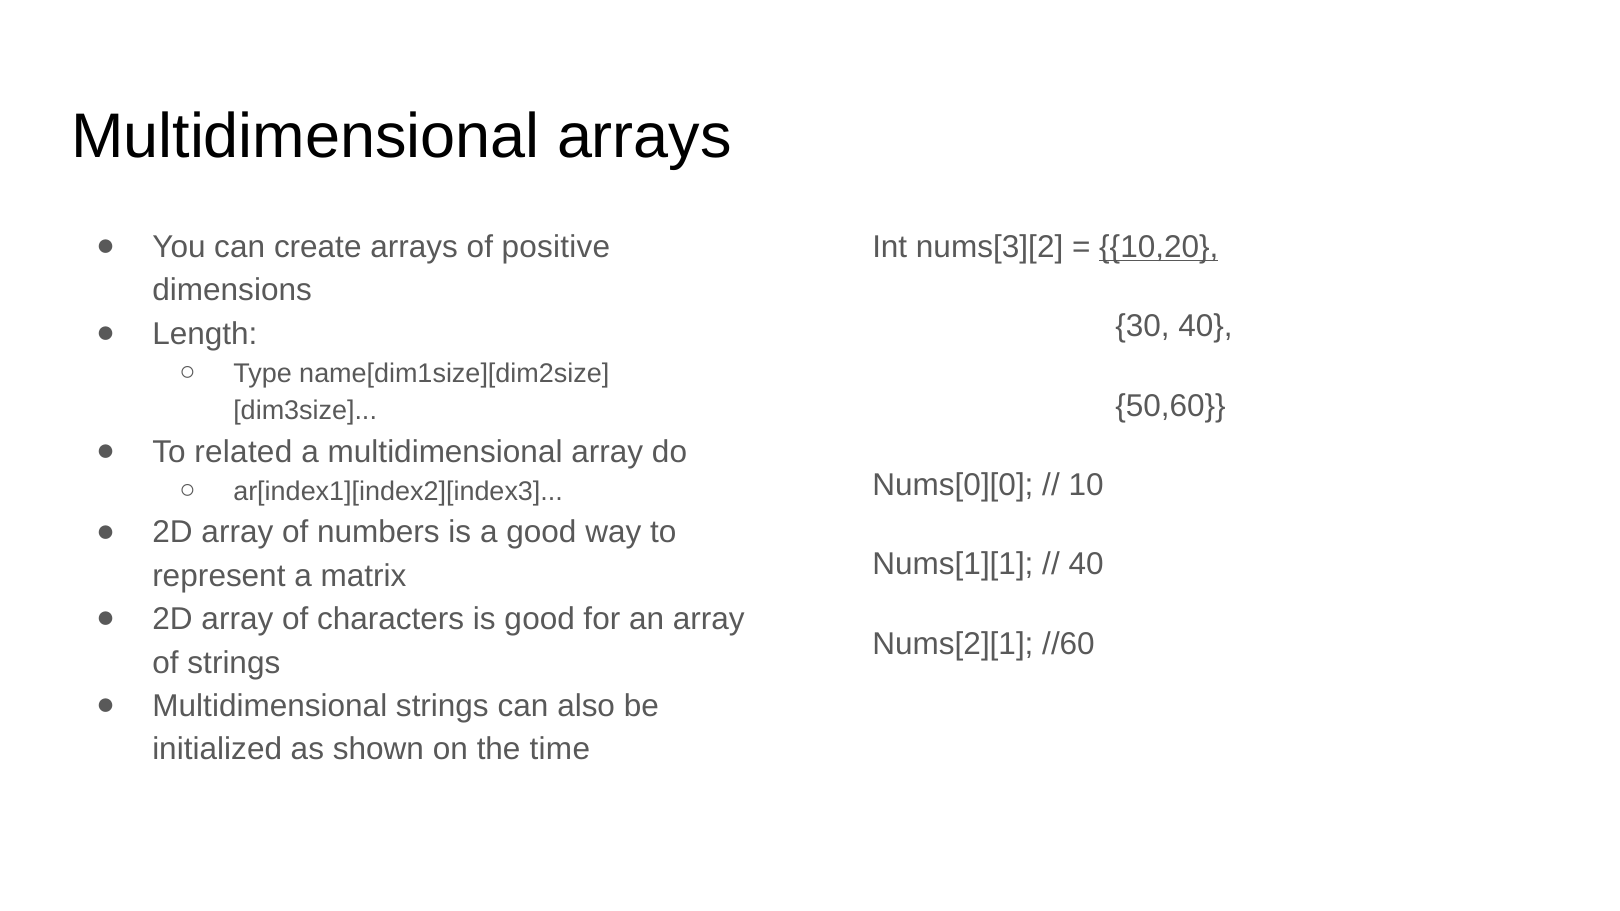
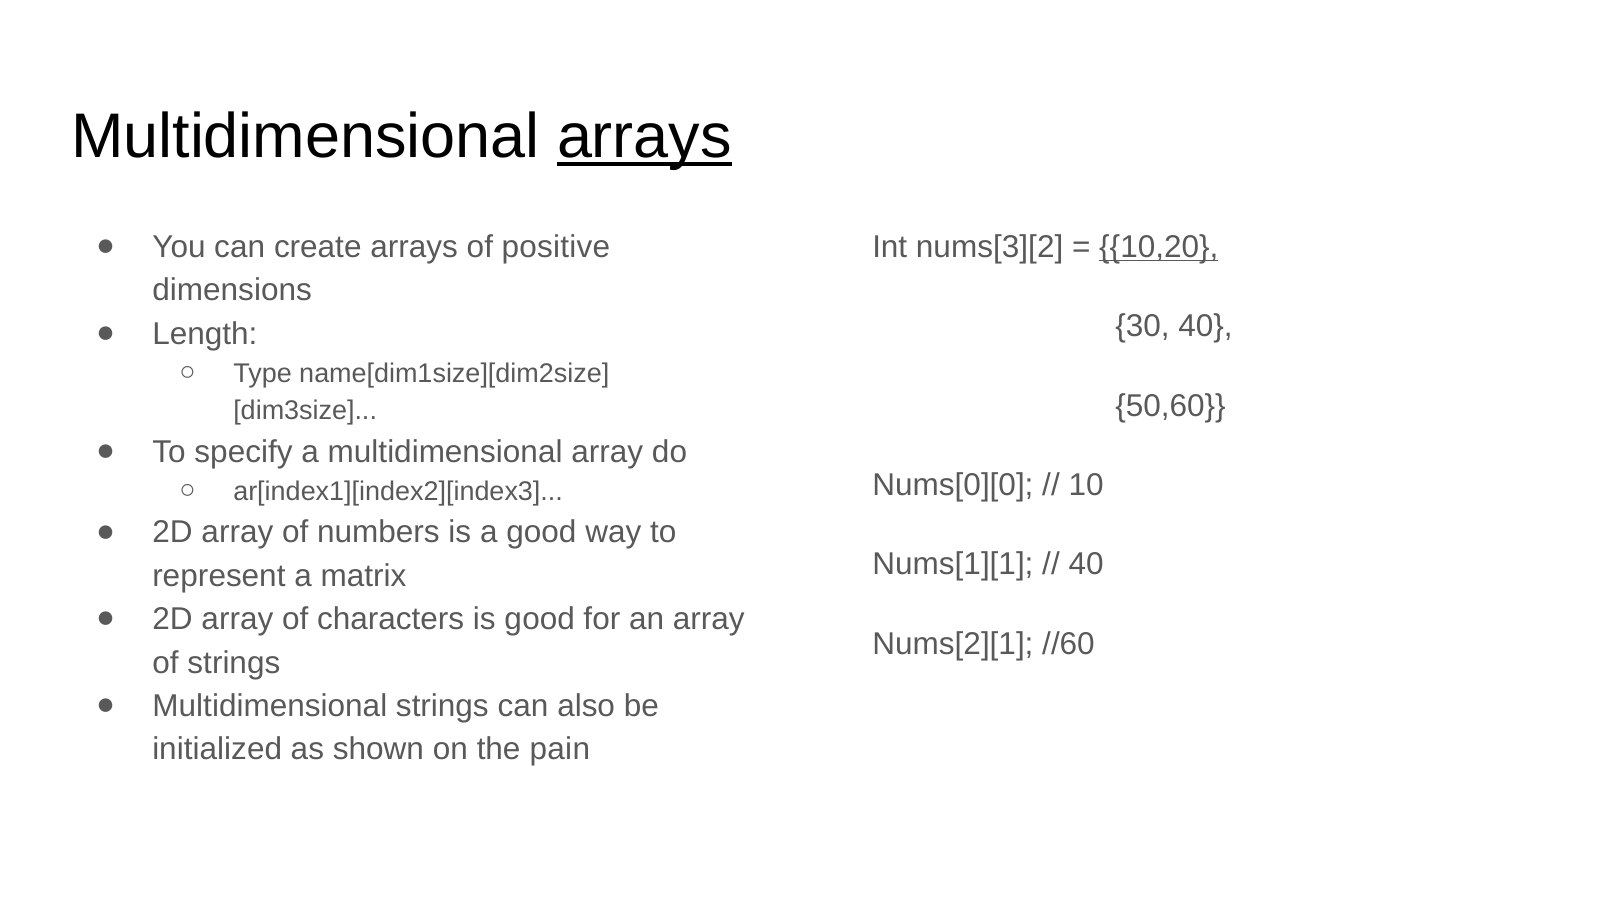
arrays underline: none -> present (644, 137)
related: related -> specify (243, 452)
time: time -> pain (560, 750)
